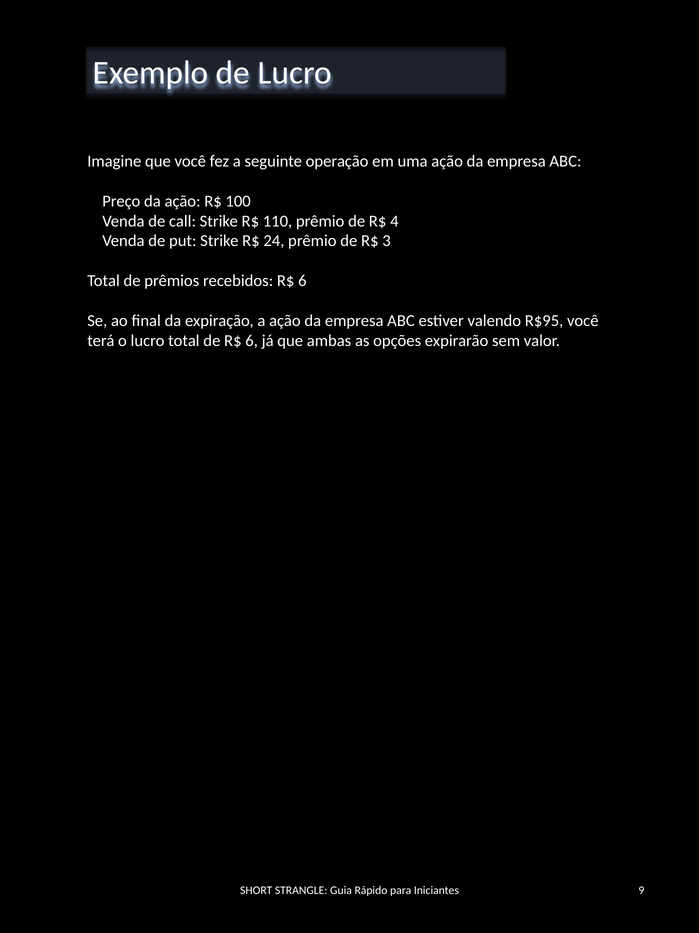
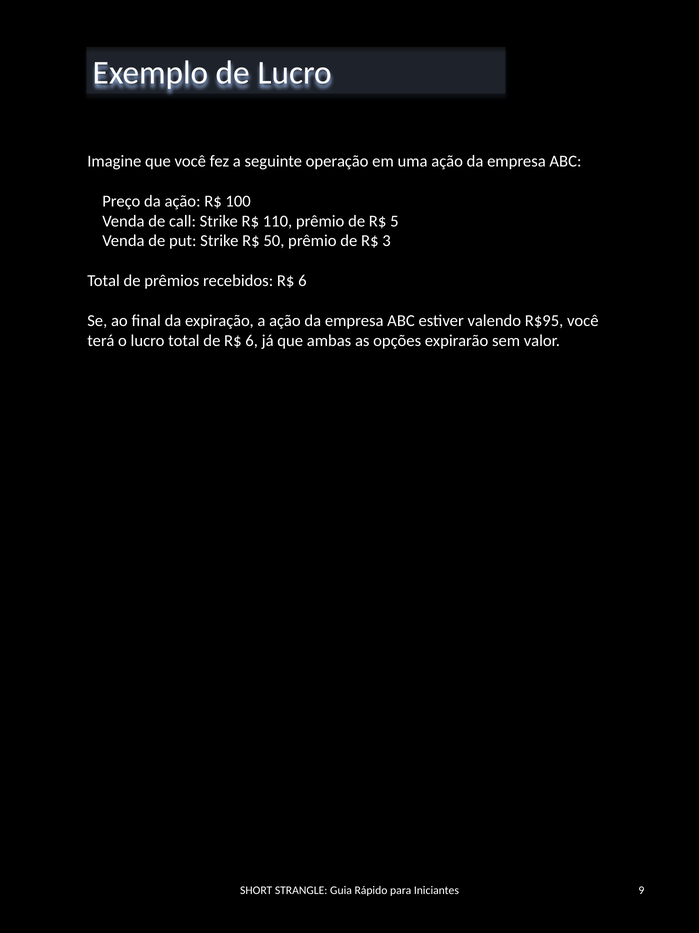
4: 4 -> 5 (394, 221)
24: 24 -> 50 (274, 241)
